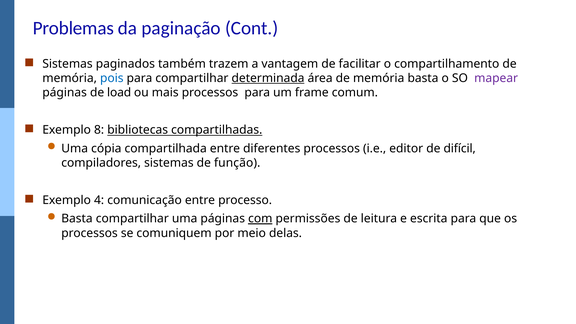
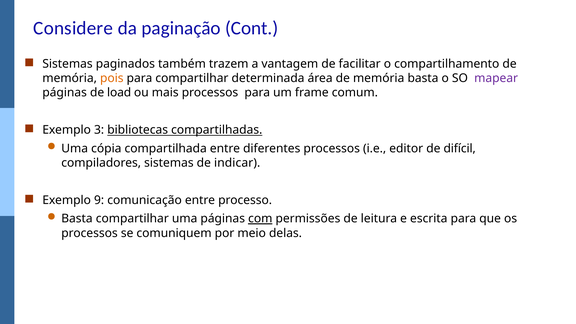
Problemas: Problemas -> Considere (73, 28)
pois colour: blue -> orange (112, 78)
determinada underline: present -> none (268, 78)
8: 8 -> 3 (99, 130)
função: função -> indicar (237, 163)
4: 4 -> 9 (99, 200)
